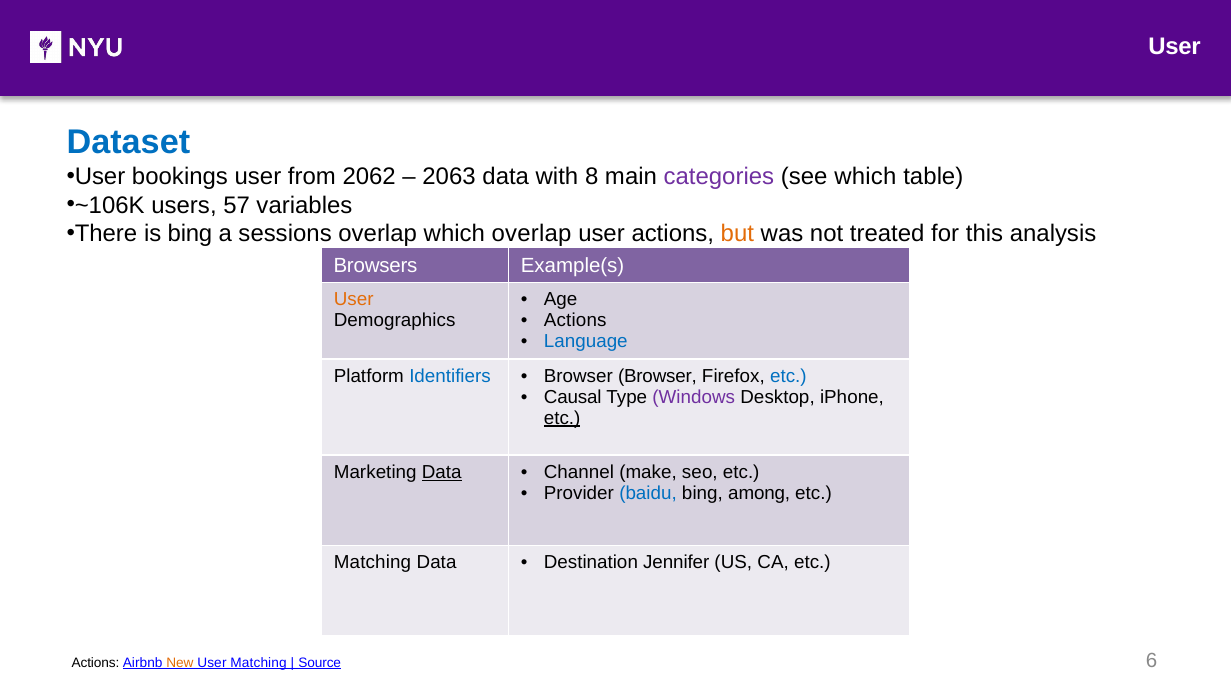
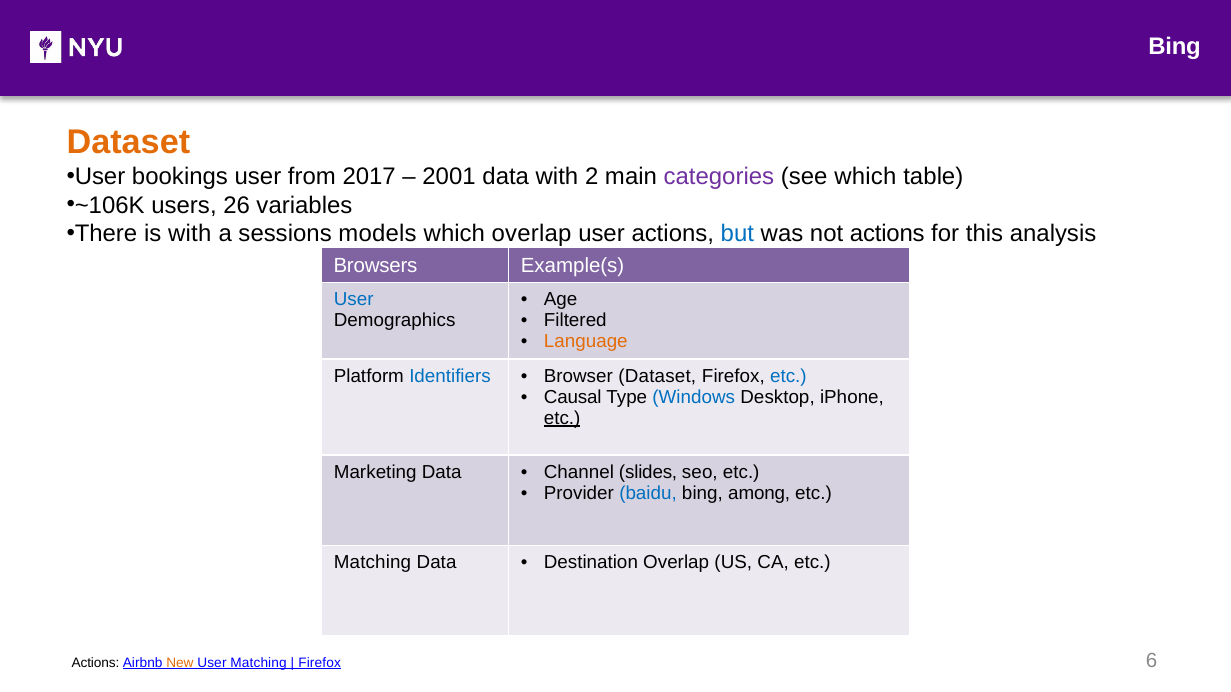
User: User -> Bing (1175, 47)
Dataset colour: blue -> orange (128, 143)
2062: 2062 -> 2017 (369, 177)
2063: 2063 -> 2001 (449, 177)
8: 8 -> 2 (592, 177)
57: 57 -> 26 (237, 205)
is bing: bing -> with (190, 234)
sessions overlap: overlap -> models (378, 234)
but colour: orange -> blue (737, 234)
not treated: treated -> actions (887, 234)
User colour: orange -> blue (354, 300)
Actions: Actions -> Filtered (575, 321)
Language colour: blue -> orange (586, 342)
Browser Browser: Browser -> Dataset (657, 376)
Windows colour: purple -> blue (694, 397)
Data underline: present -> none (442, 472)
make: make -> slides (648, 472)
Destination Jennifer: Jennifer -> Overlap (676, 563)
Source: Source -> Firefox (320, 663)
